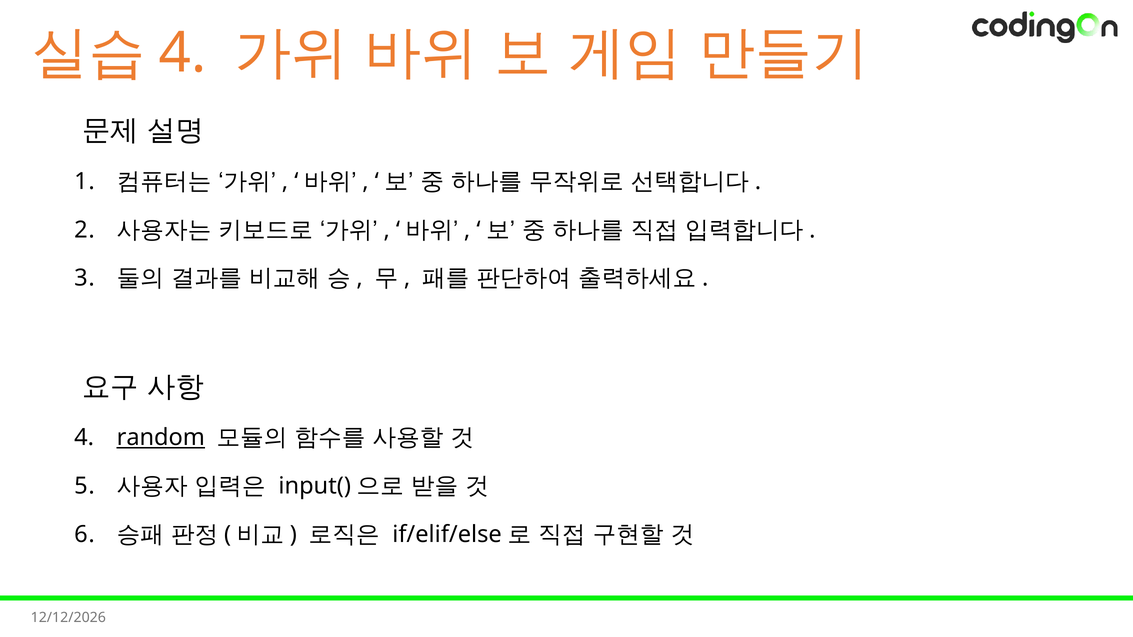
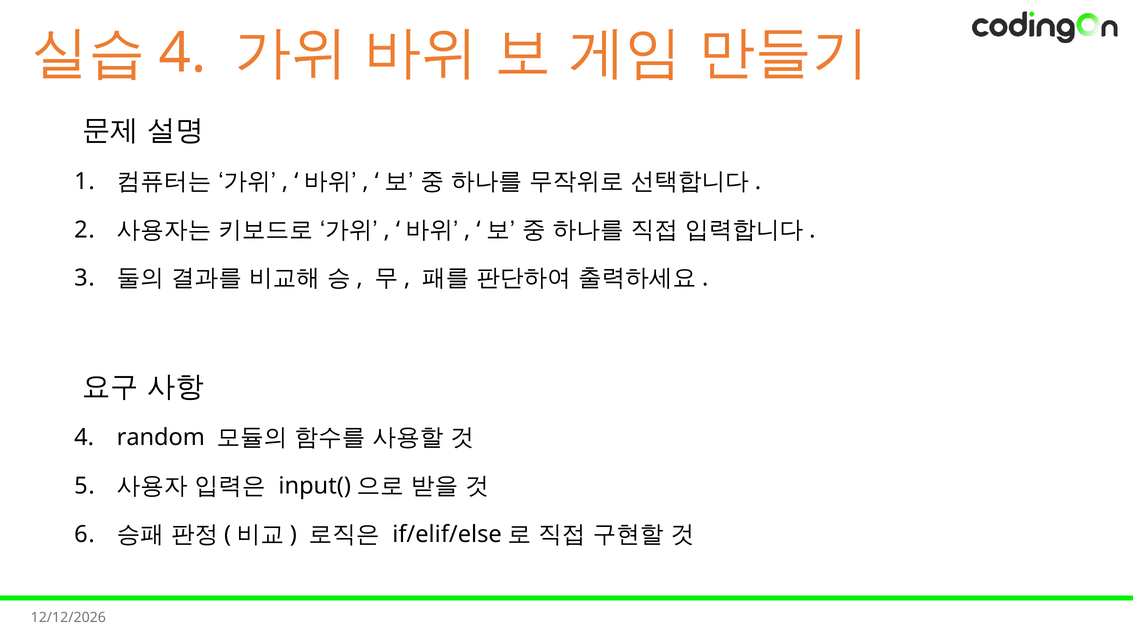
random underline: present -> none (161, 438)
